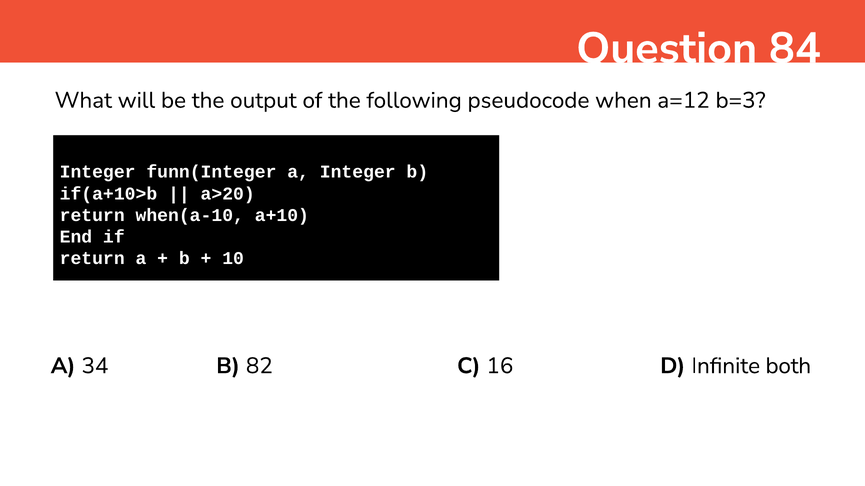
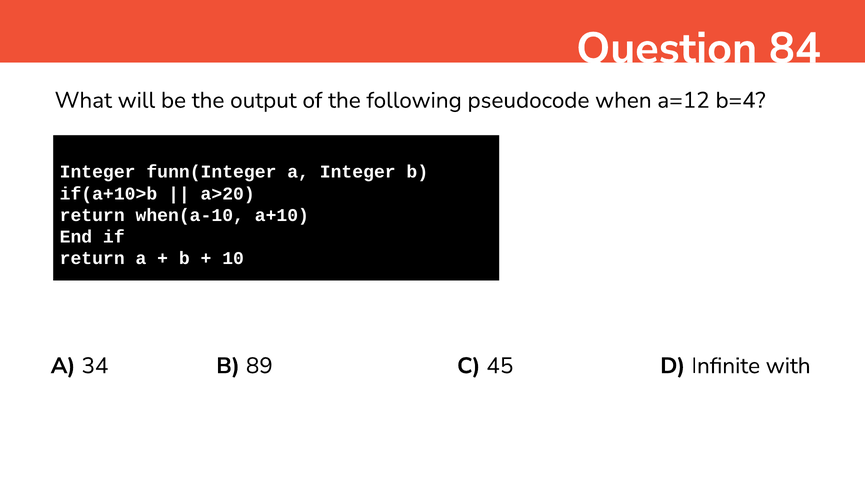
b=3: b=3 -> b=4 (741, 100)
82: 82 -> 89 (259, 366)
16: 16 -> 45 (500, 366)
both: both -> with (788, 366)
